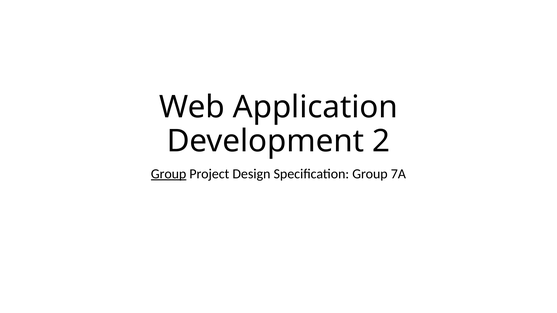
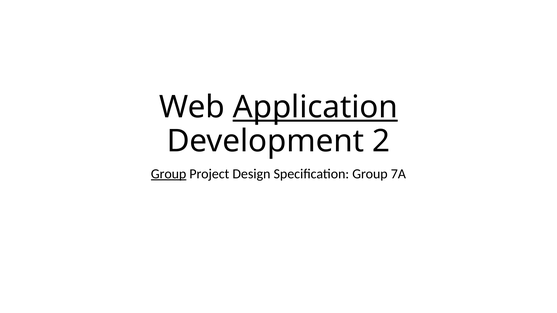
Application underline: none -> present (315, 107)
